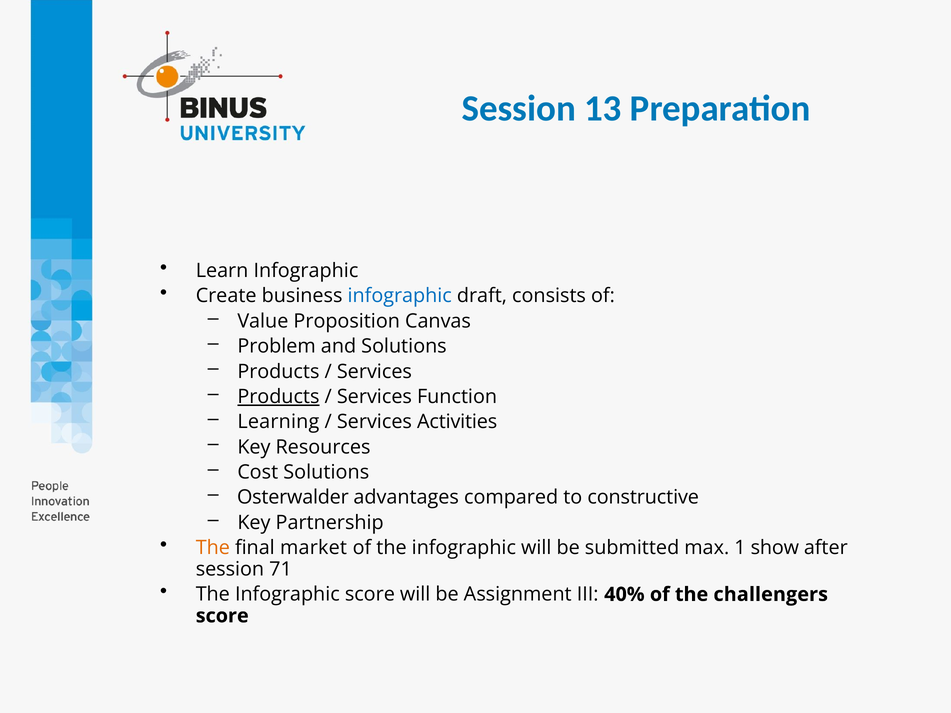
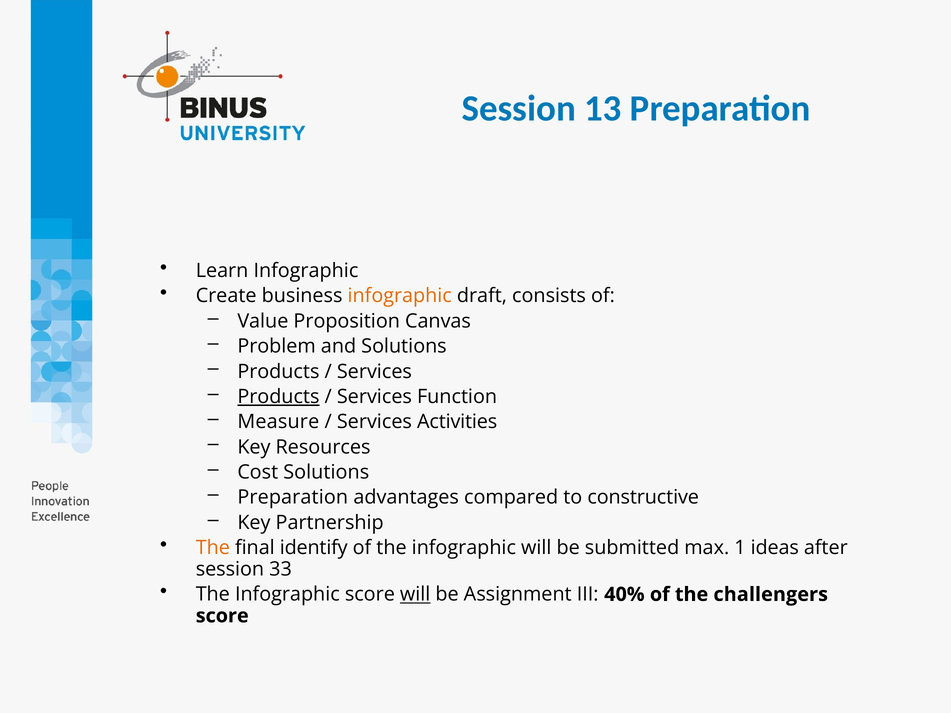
infographic colour: blue -> orange (400, 296)
Learning: Learning -> Measure (278, 422)
Osterwalder: Osterwalder -> Preparation (293, 498)
market: market -> identify (314, 548)
show: show -> ideas (775, 548)
71: 71 -> 33 (281, 569)
will underline: none -> present (415, 595)
